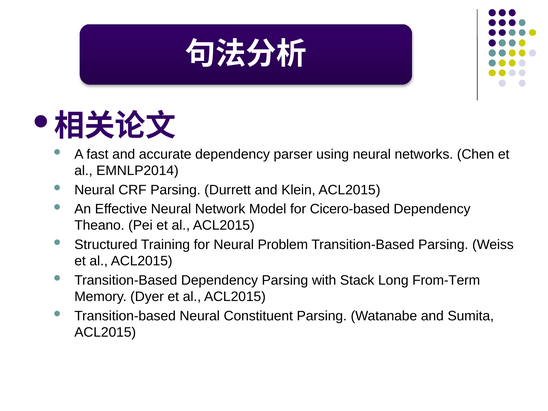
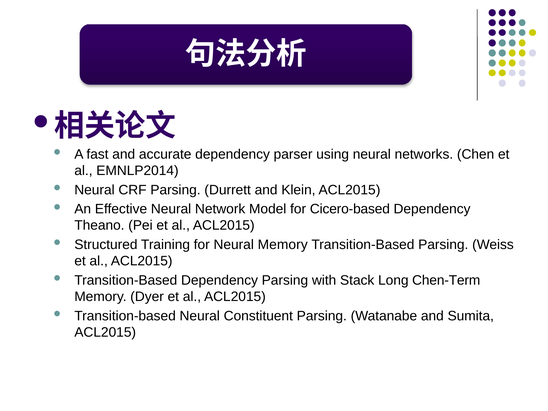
Neural Problem: Problem -> Memory (283, 245)
From-Term: From-Term -> Chen-Term (446, 280)
